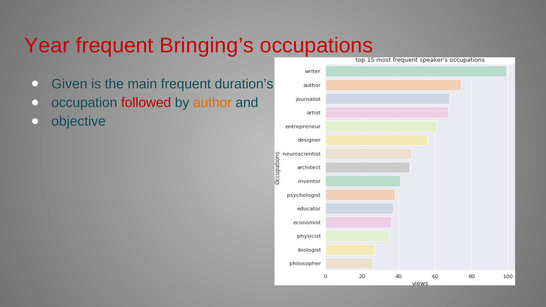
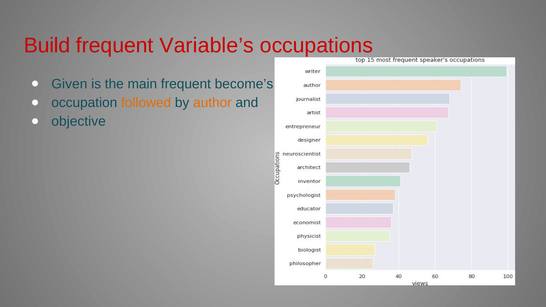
Year: Year -> Build (47, 46)
Bringing’s: Bringing’s -> Variable’s (207, 46)
duration’s: duration’s -> become’s (244, 84)
followed colour: red -> orange (146, 103)
